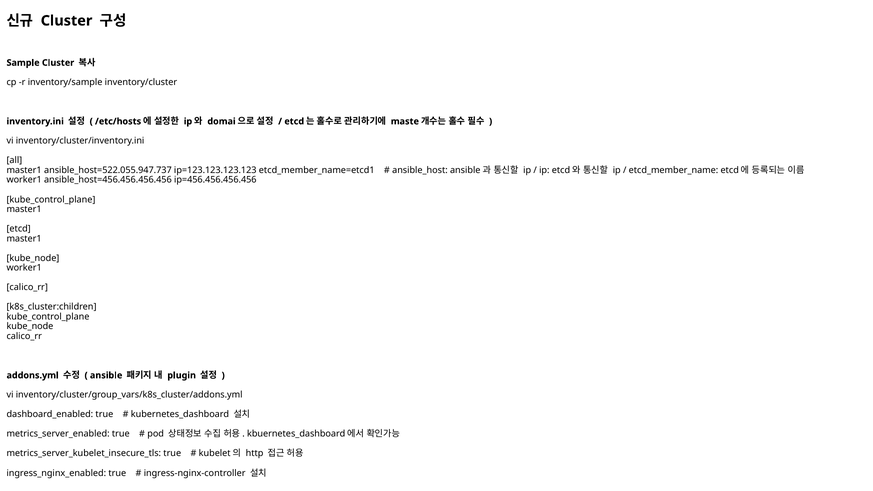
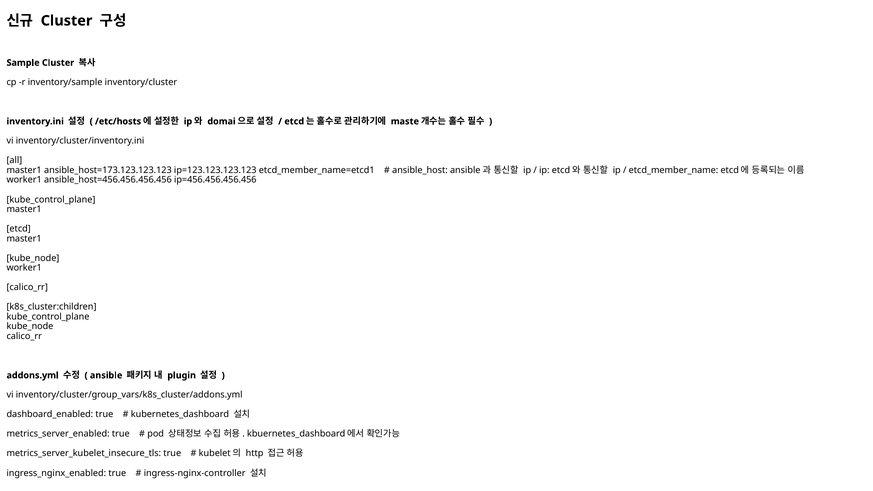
ansible_host=522.055.947.737: ansible_host=522.055.947.737 -> ansible_host=173.123.123.123 (108, 170)
